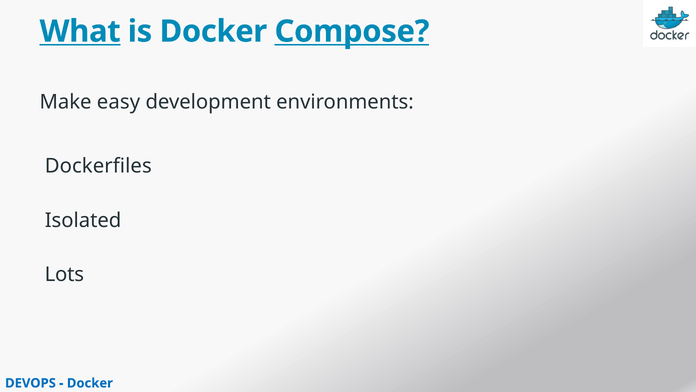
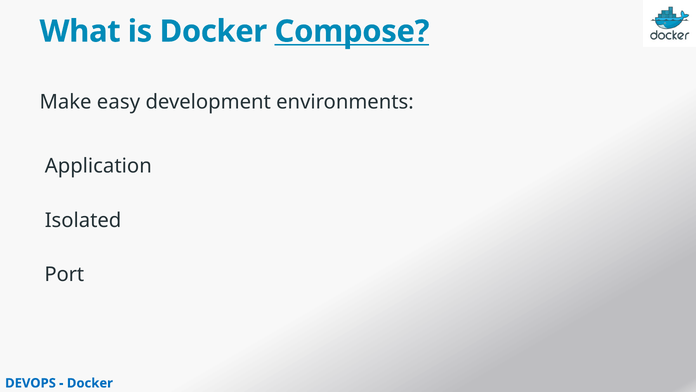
What underline: present -> none (80, 31)
Dockerfiles: Dockerfiles -> Application (98, 166)
Lots: Lots -> Port (64, 274)
